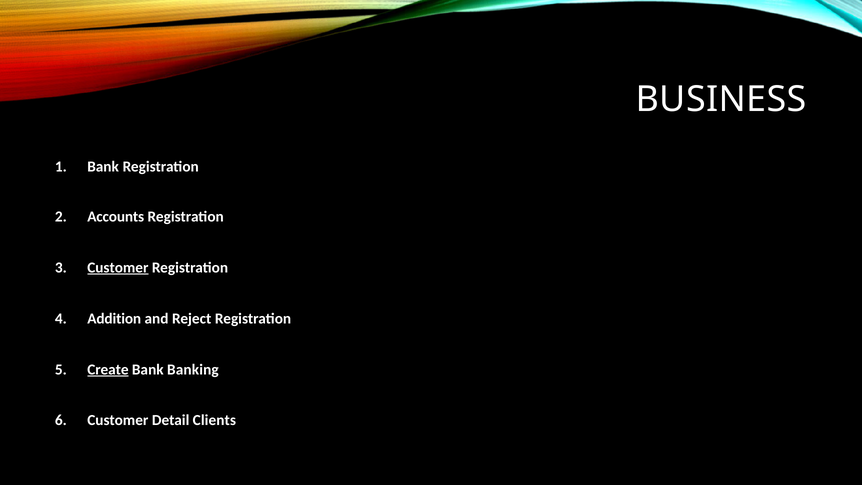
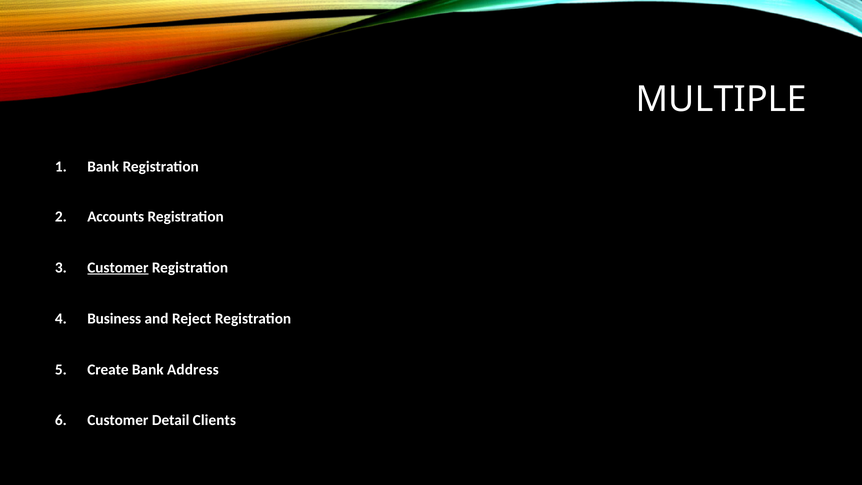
BUSINESS: BUSINESS -> MULTIPLE (721, 100)
Addition: Addition -> Business (114, 318)
Create underline: present -> none (108, 369)
Banking: Banking -> Address (193, 369)
